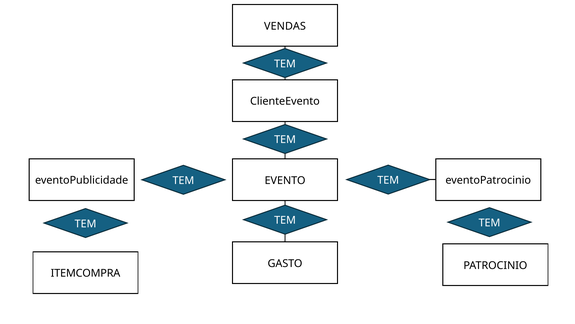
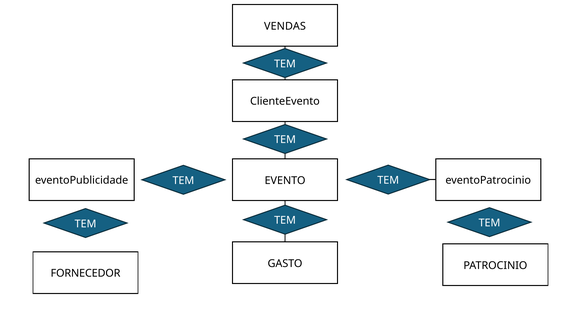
ITEMCOMPRA: ITEMCOMPRA -> FORNECEDOR (86, 273)
